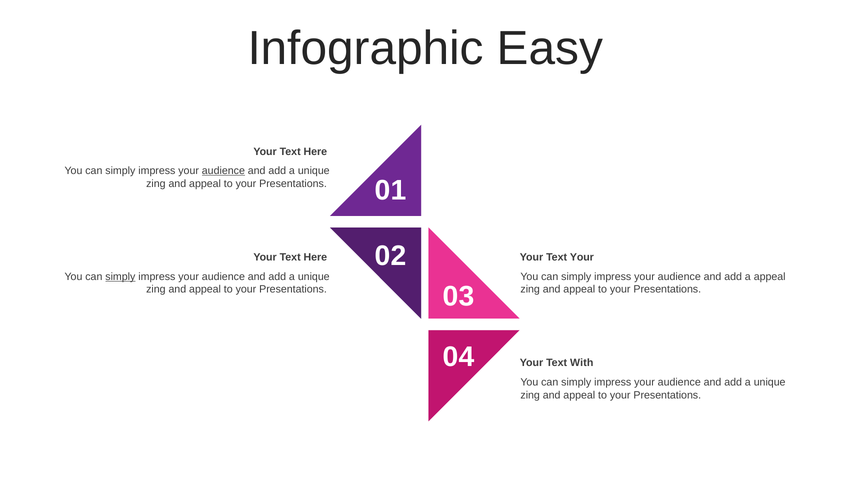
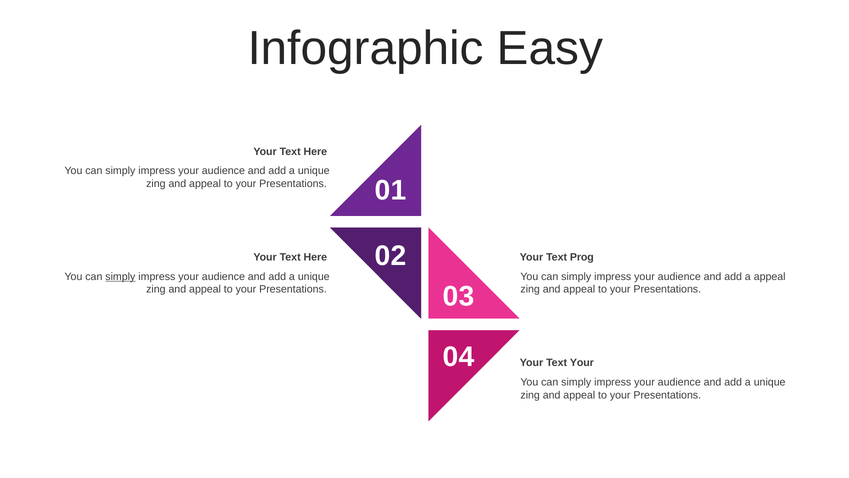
audience underline: present -> none (223, 171)
Text Your: Your -> Prog (582, 257)
Text With: With -> Your (582, 363)
